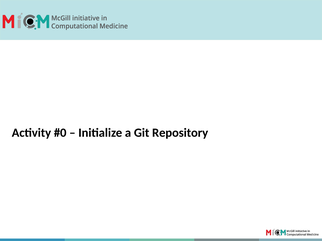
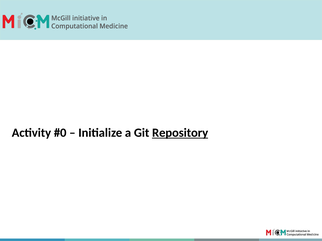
Repository underline: none -> present (180, 133)
